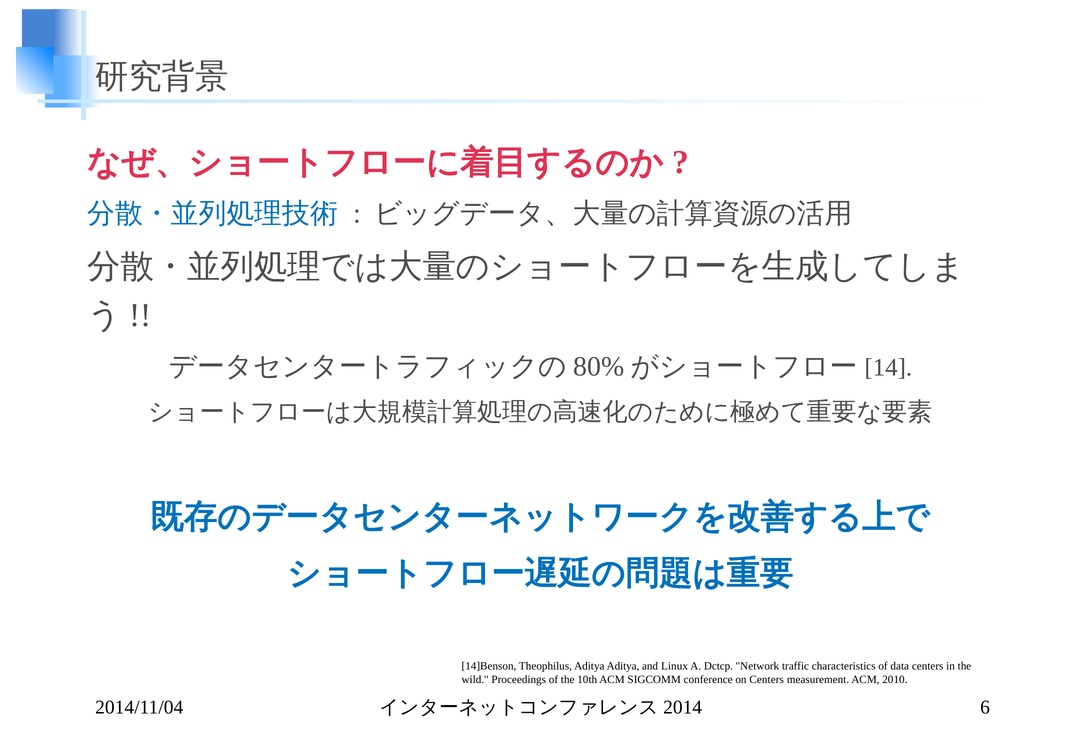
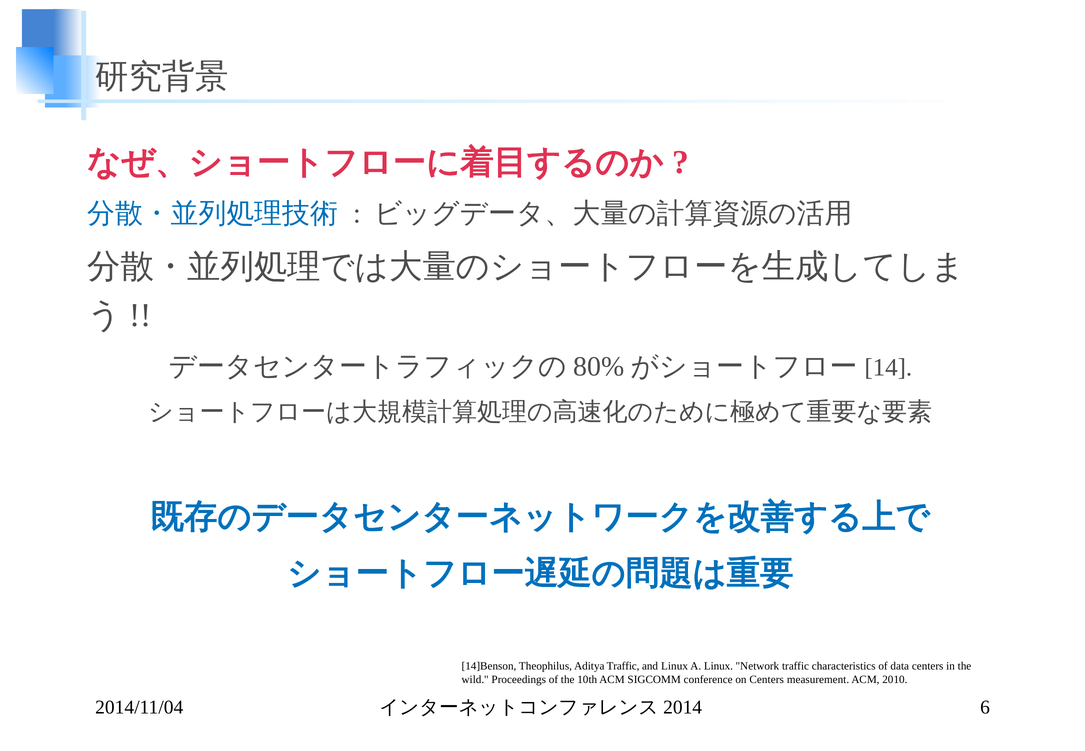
Aditya Aditya: Aditya -> Traffic (623, 666)
A Dctcp: Dctcp -> Linux (718, 666)
